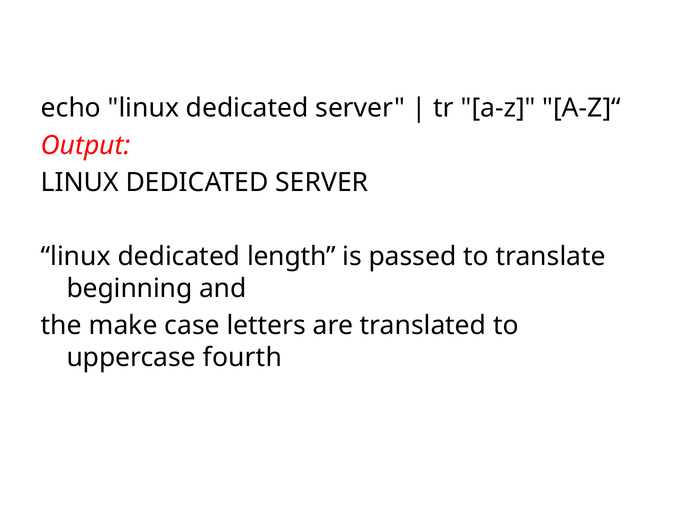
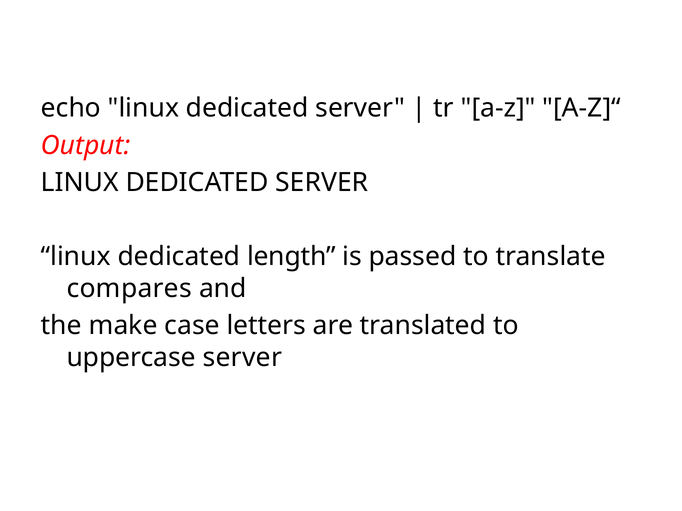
beginning: beginning -> compares (129, 289)
uppercase fourth: fourth -> server (242, 358)
